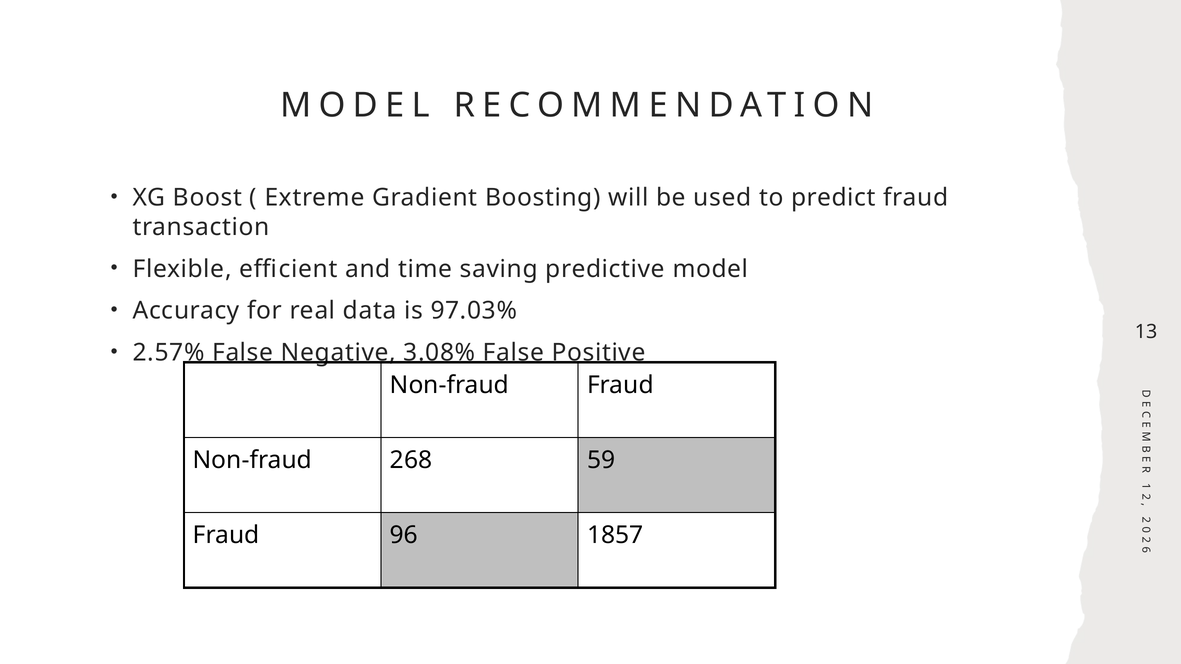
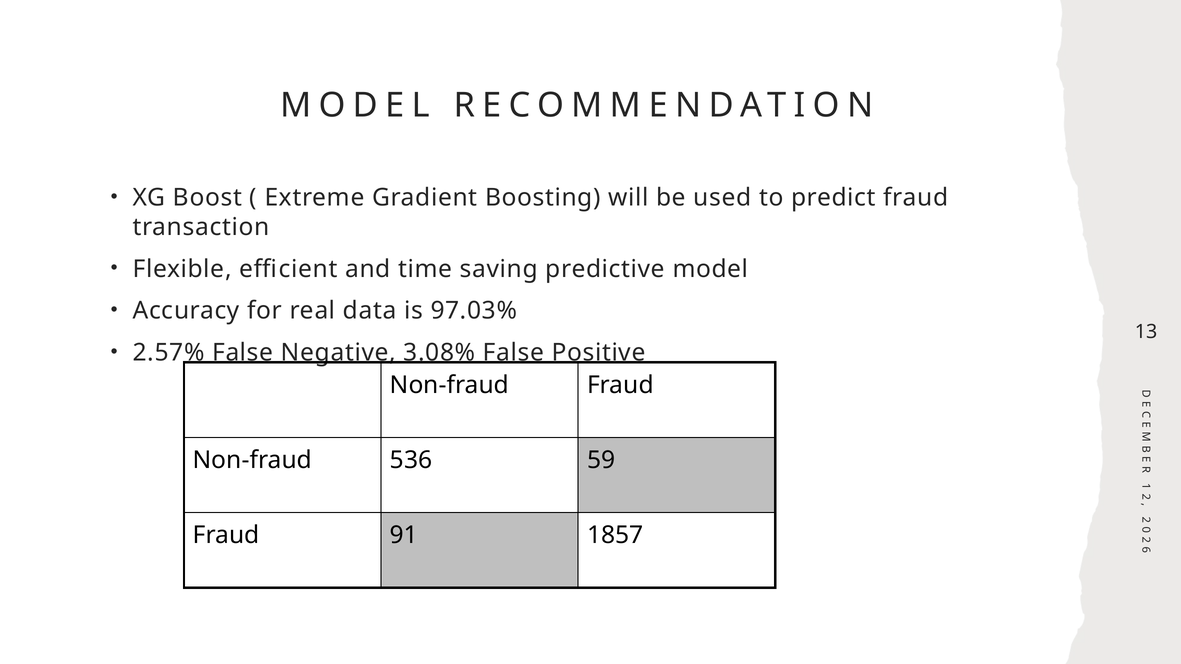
268: 268 -> 536 (411, 460)
96: 96 -> 91 (404, 535)
